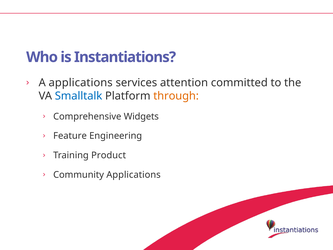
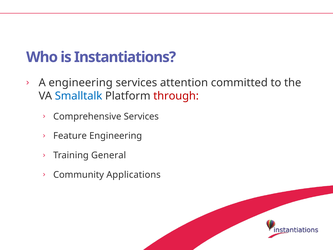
A applications: applications -> engineering (81, 83)
through colour: orange -> red (176, 96)
Comprehensive Widgets: Widgets -> Services (141, 116)
Product: Product -> General (109, 155)
